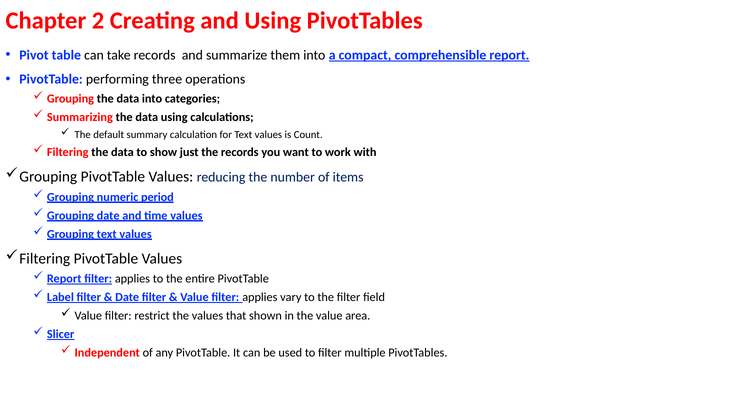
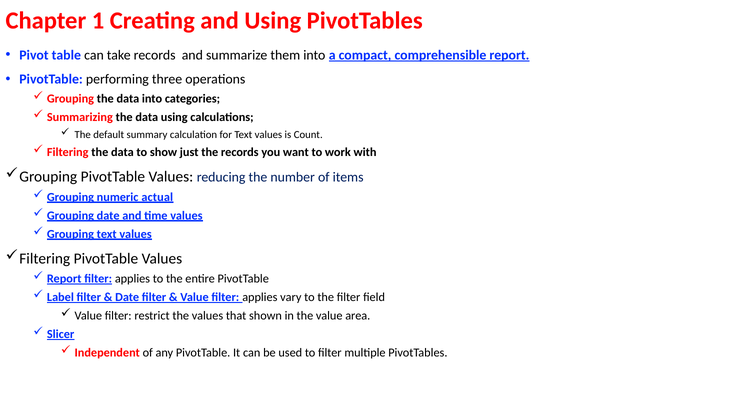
2: 2 -> 1 (98, 21)
period: period -> actual (157, 197)
